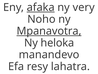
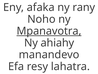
afaka underline: present -> none (41, 7)
very: very -> rany (84, 7)
heloka: heloka -> ahiahy (57, 43)
